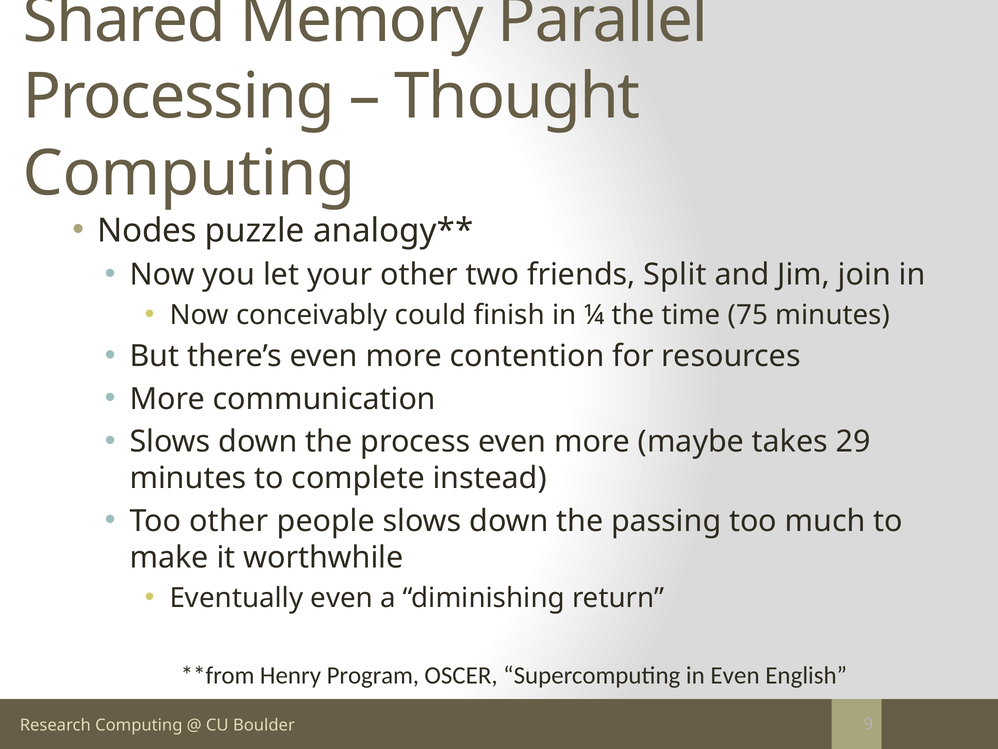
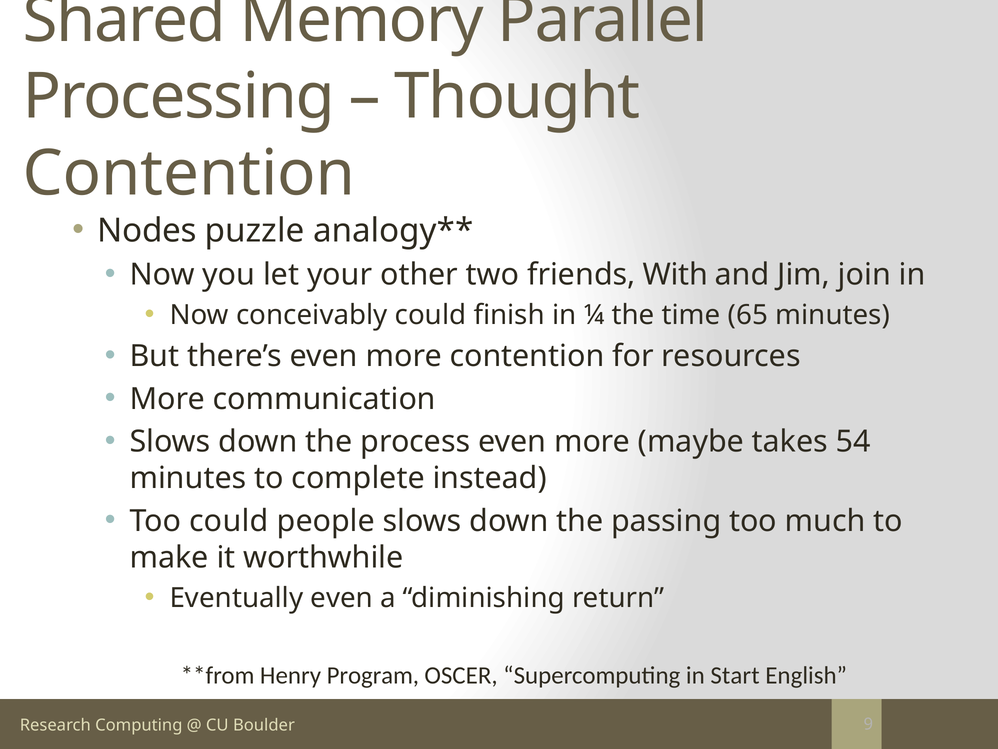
Computing: Computing -> Contention (189, 173)
Split: Split -> With (675, 275)
75: 75 -> 65 (748, 315)
29: 29 -> 54 (853, 441)
Too other: other -> could (229, 521)
in Even: Even -> Start (735, 675)
